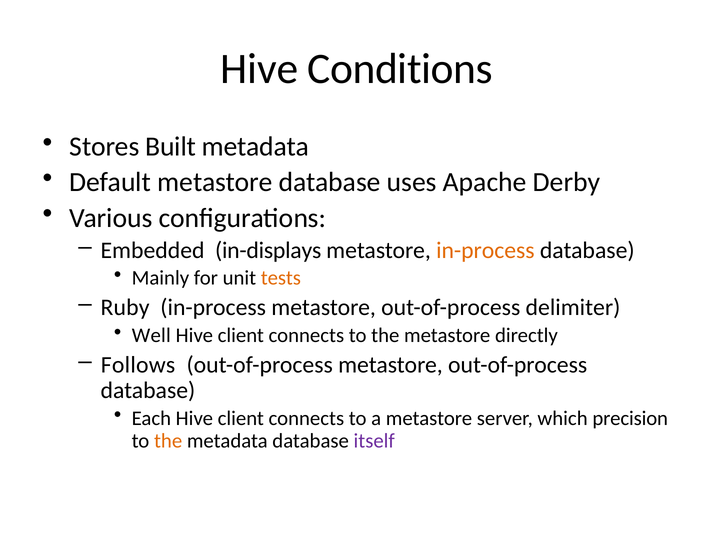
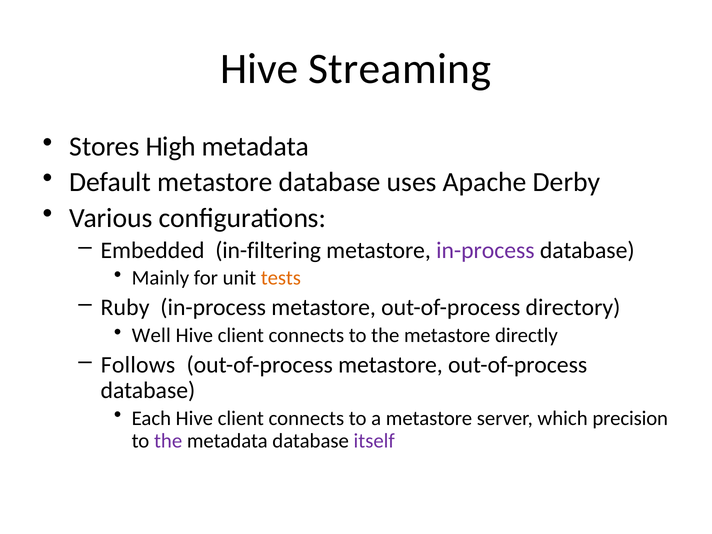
Conditions: Conditions -> Streaming (400, 69)
Built: Built -> High (171, 147)
in-displays: in-displays -> in-filtering (268, 250)
in-process colour: orange -> purple (485, 250)
delimiter: delimiter -> directory (573, 307)
the colour: orange -> purple (168, 441)
